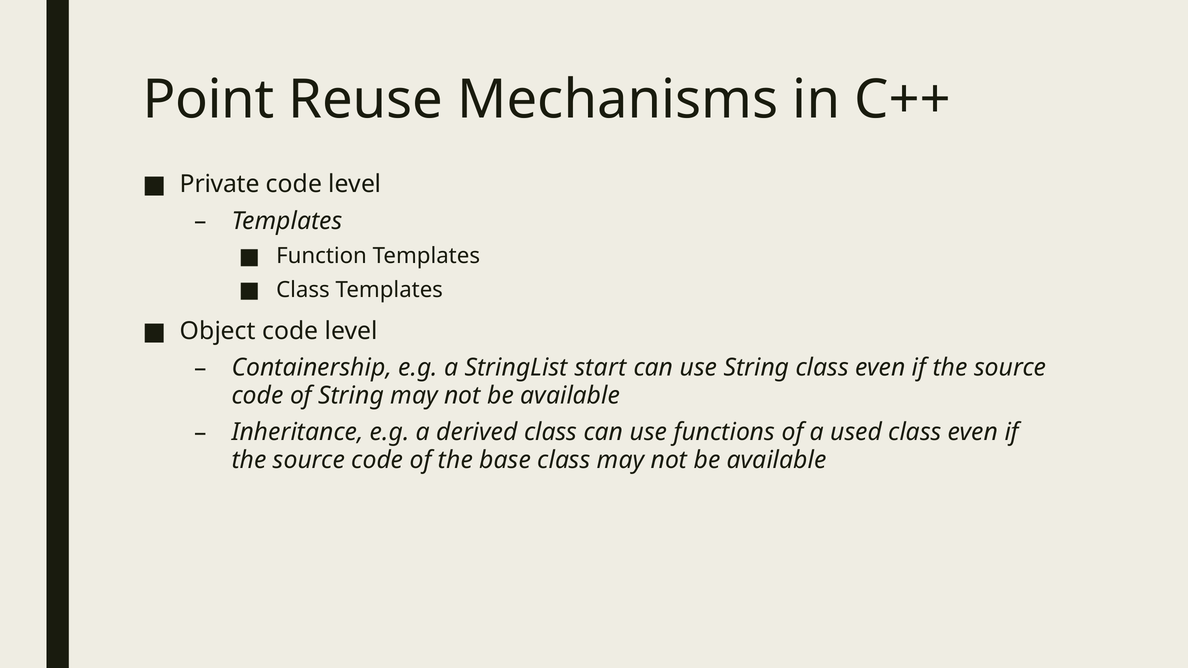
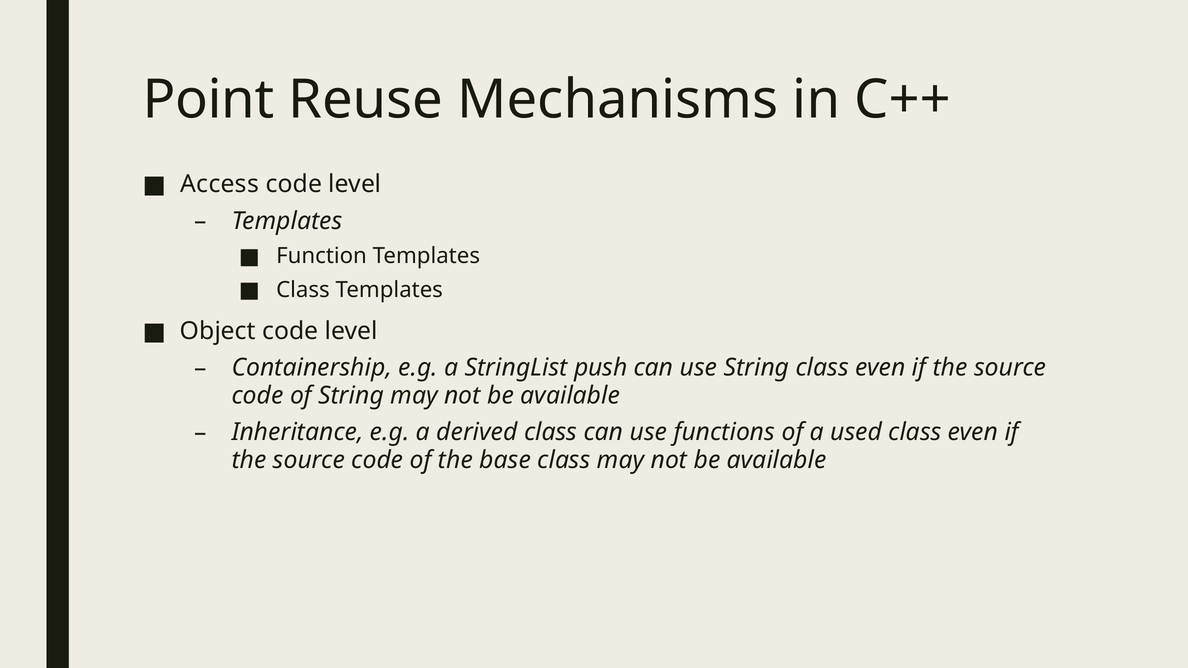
Private: Private -> Access (220, 184)
start: start -> push (601, 368)
